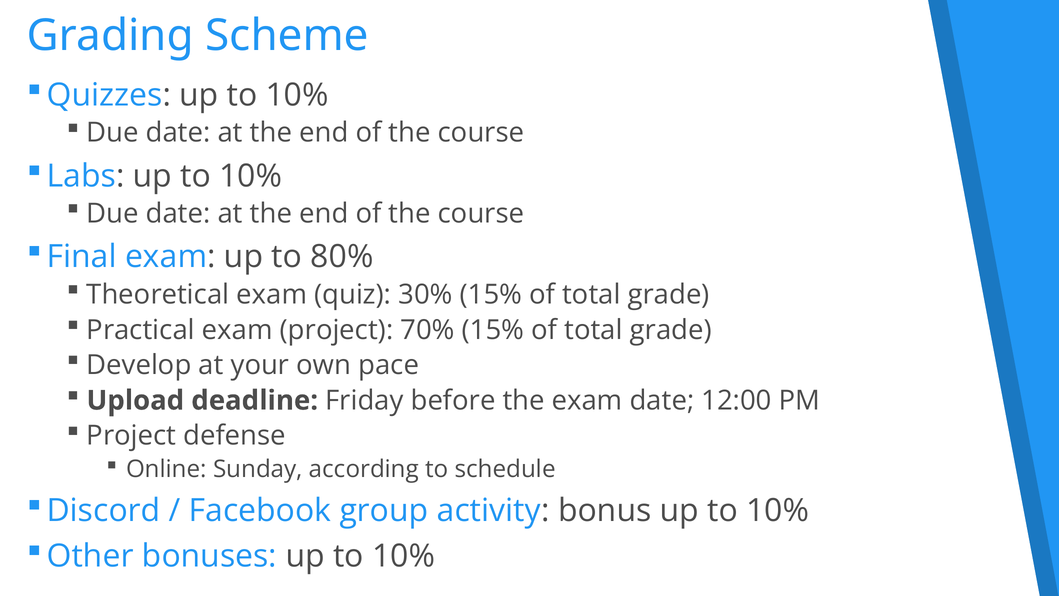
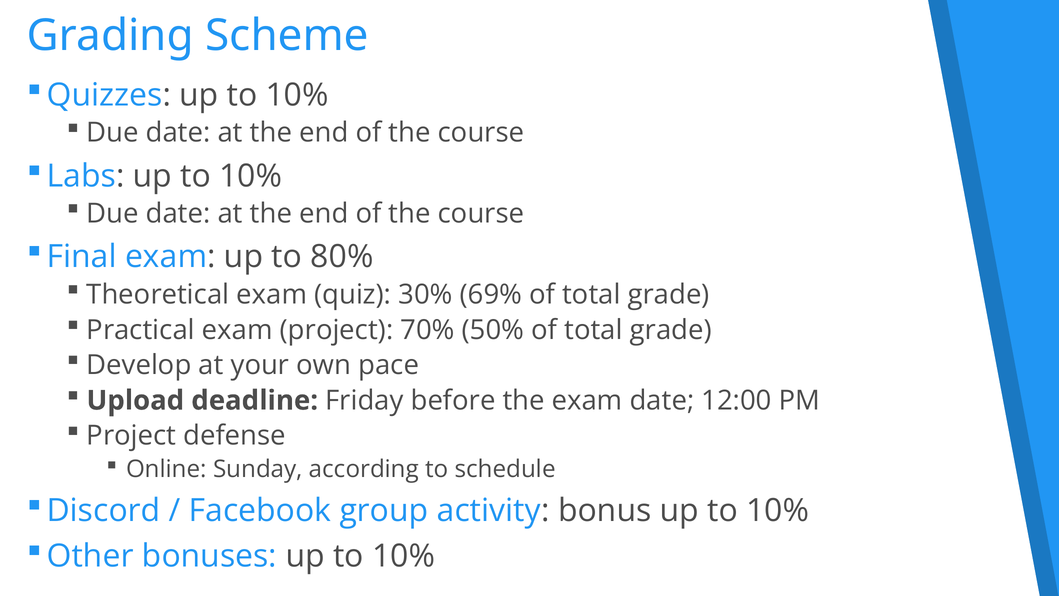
30% 15%: 15% -> 69% (491, 294)
70% 15%: 15% -> 50% (493, 330)
